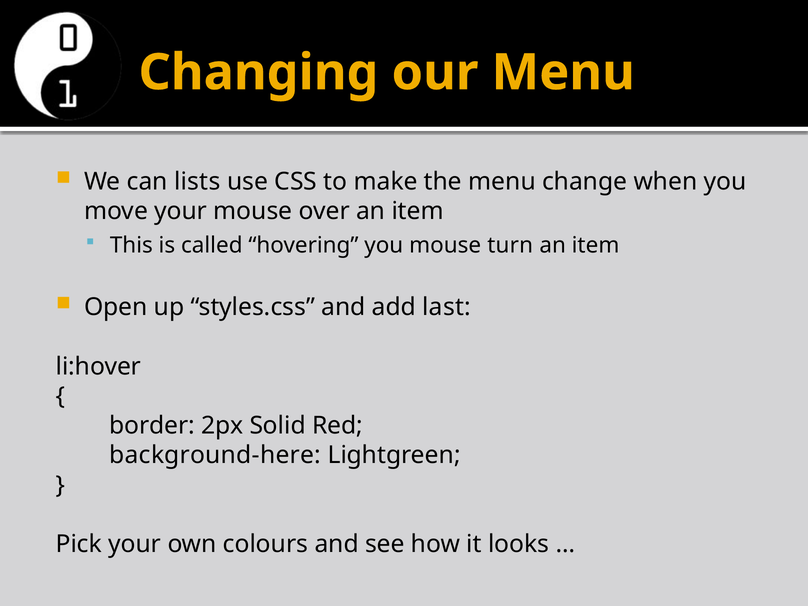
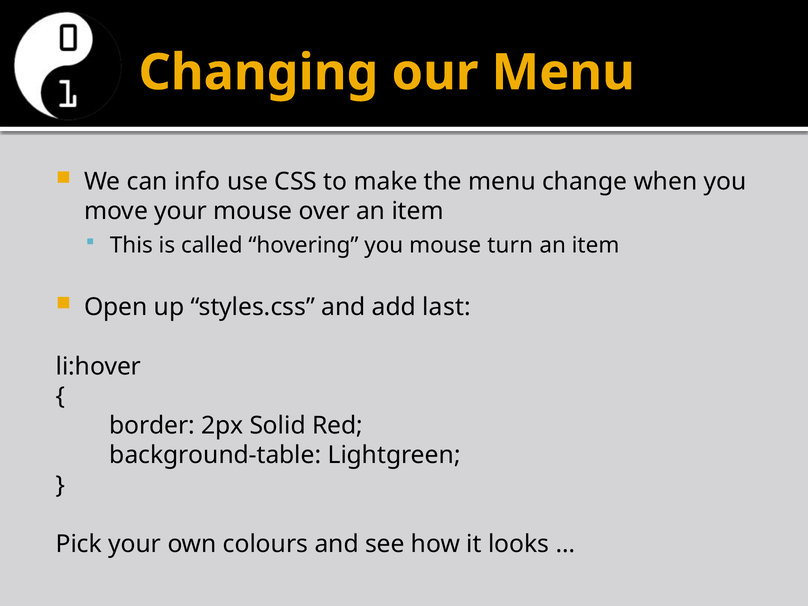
lists: lists -> info (197, 181)
background-here: background-here -> background-table (215, 455)
